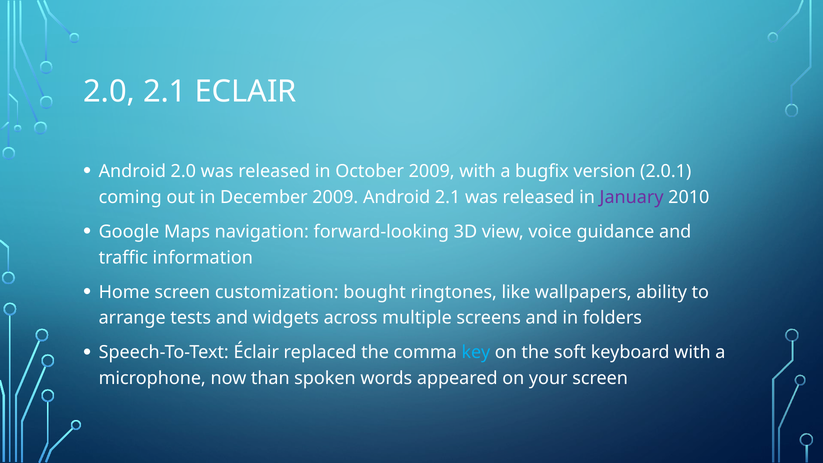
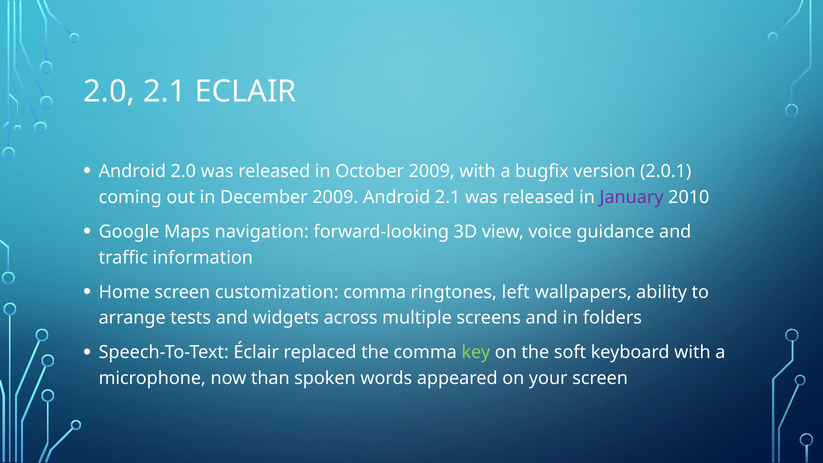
customization bought: bought -> comma (375, 292)
like: like -> left (516, 292)
key colour: light blue -> light green (476, 352)
